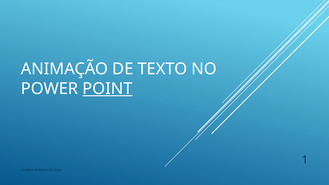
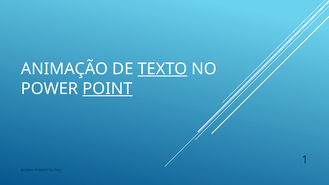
TEXTO underline: none -> present (162, 69)
